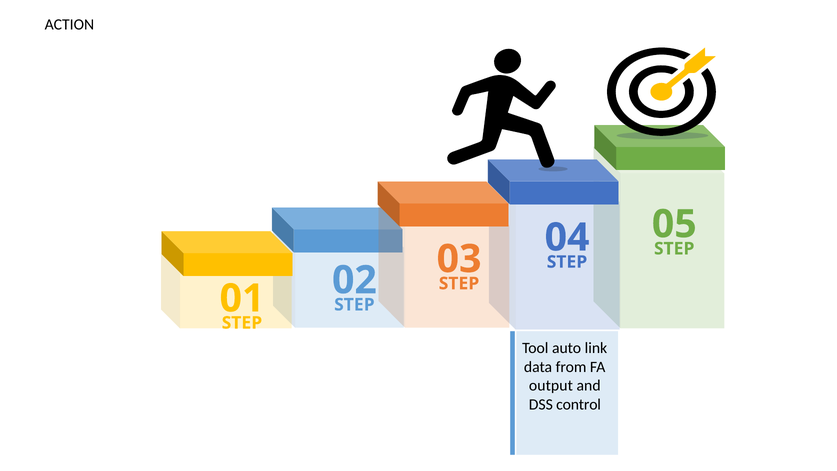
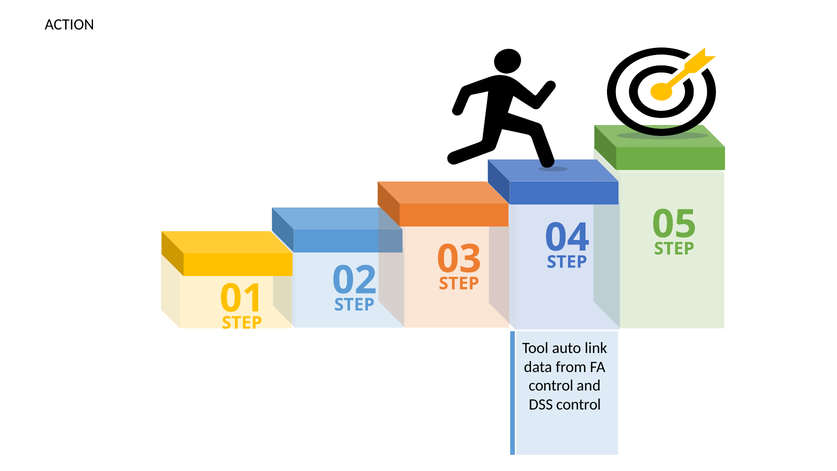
output: output -> control (551, 386)
